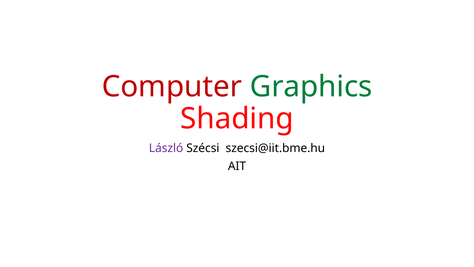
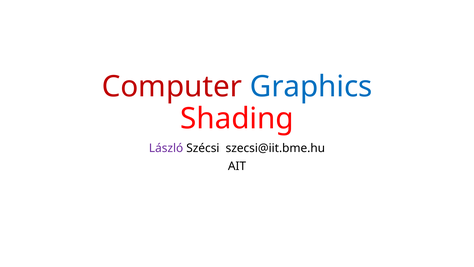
Graphics colour: green -> blue (311, 87)
